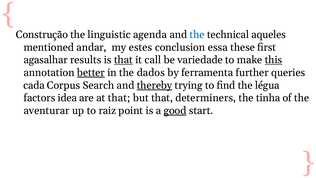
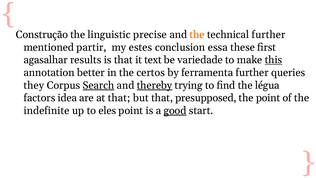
agenda: agenda -> precise (150, 35)
the colour: blue -> orange (197, 35)
technical aqueles: aqueles -> further (269, 35)
andar: andar -> partir (91, 47)
that underline: present -> none (123, 60)
call: call -> text (153, 60)
better underline: present -> none (91, 73)
dados: dados -> certos (151, 73)
cada: cada -> they (34, 85)
Search underline: none -> present (98, 85)
determiners: determiners -> presupposed (206, 98)
the tinha: tinha -> point (268, 98)
aventurar: aventurar -> indefinite (47, 110)
raiz: raiz -> eles (107, 110)
